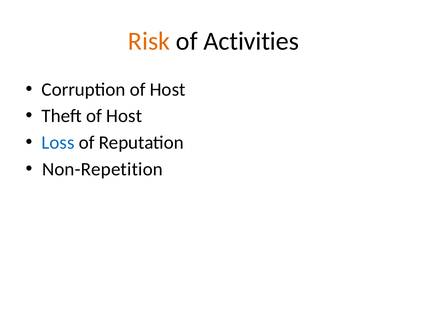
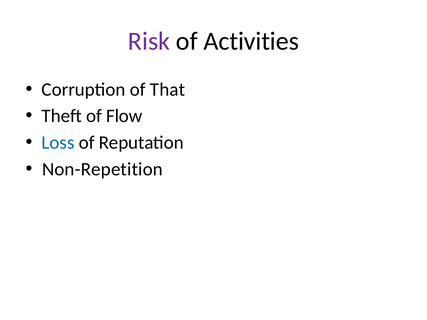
Risk colour: orange -> purple (149, 41)
Corruption of Host: Host -> That (168, 90)
Theft of Host: Host -> Flow (124, 116)
